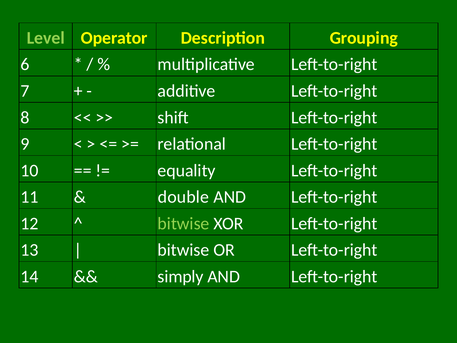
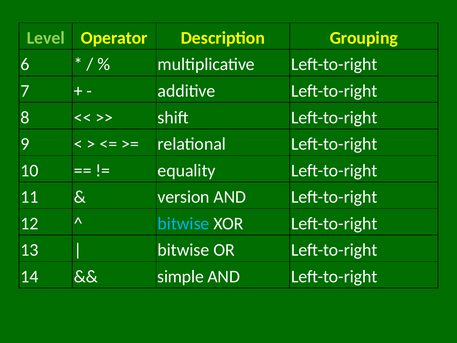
double: double -> version (184, 197)
bitwise colour: light green -> light blue (184, 223)
simply: simply -> simple (181, 276)
